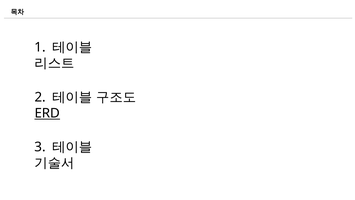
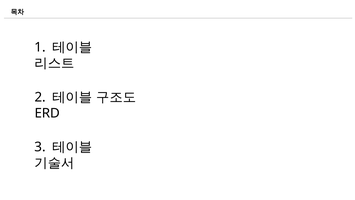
ERD underline: present -> none (47, 113)
